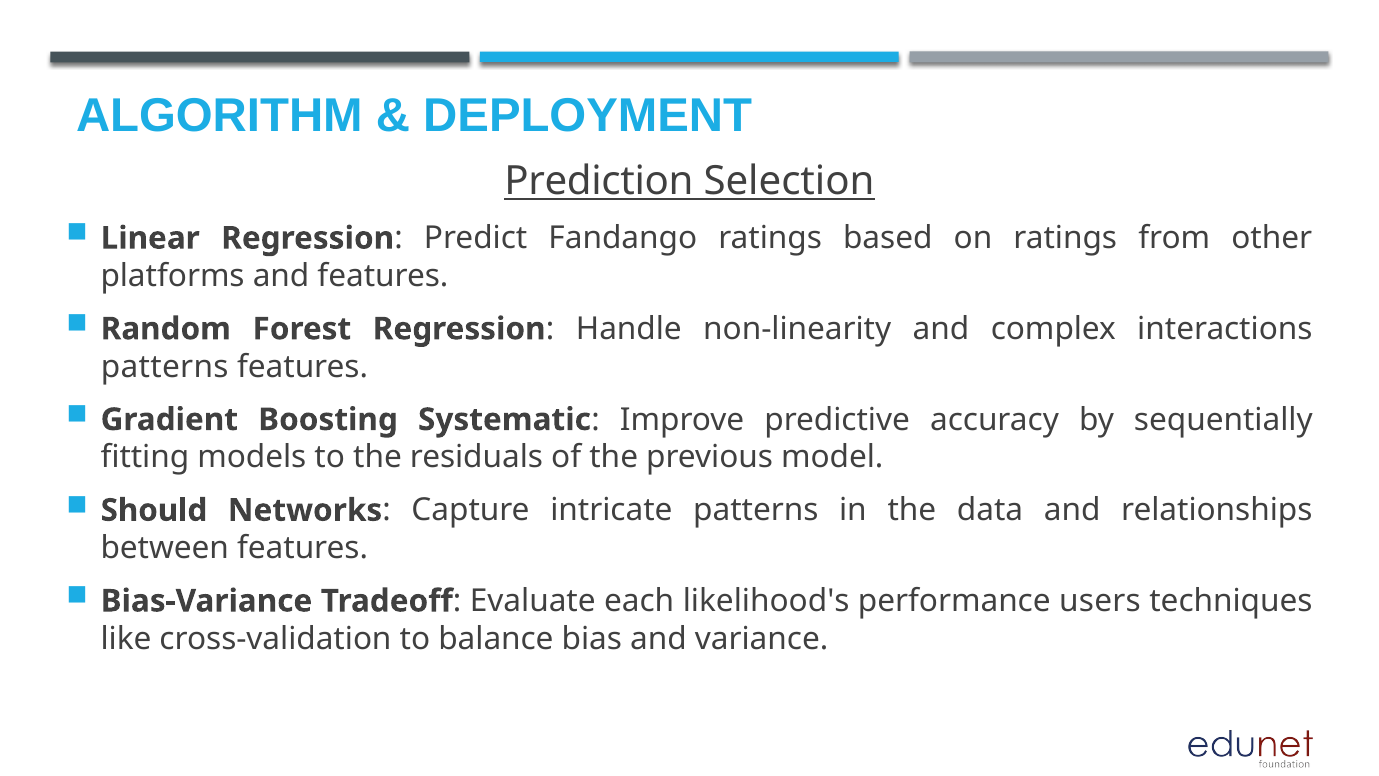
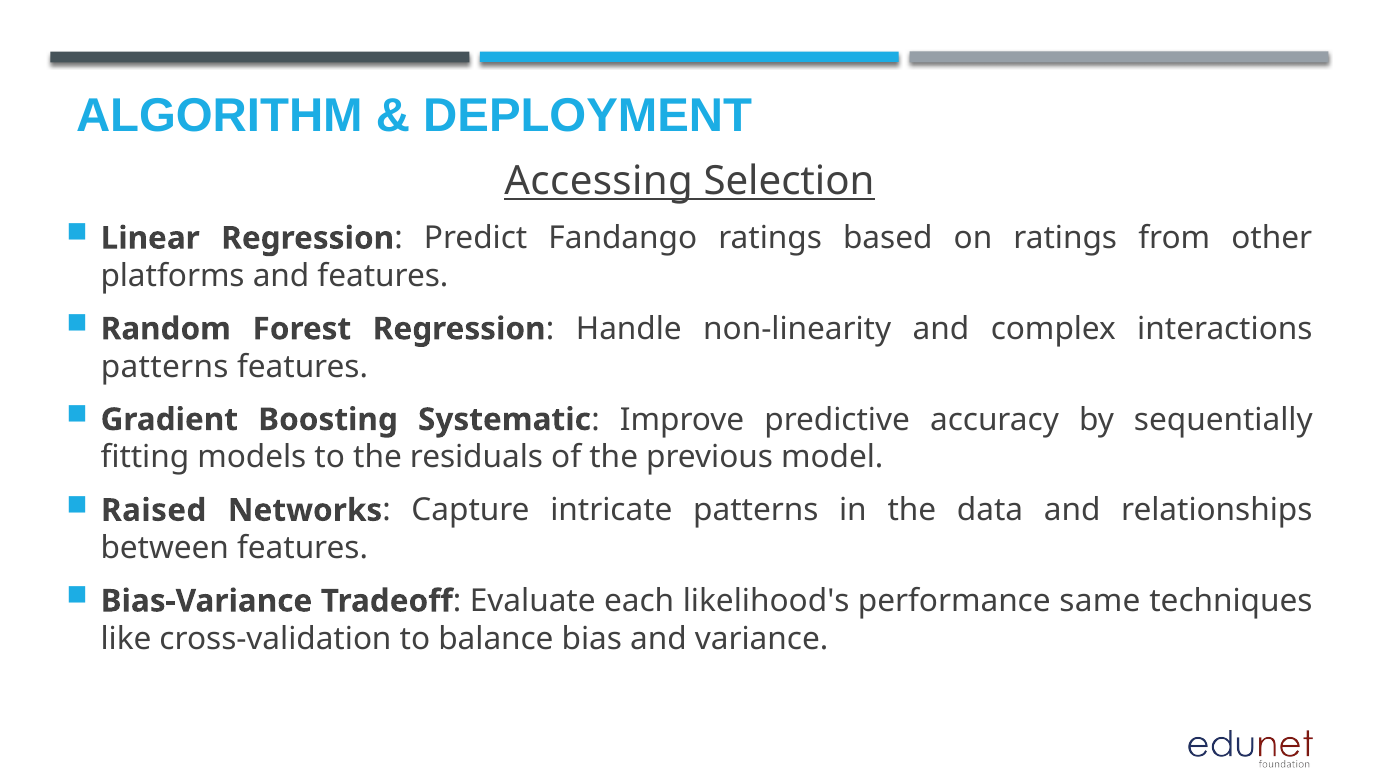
Prediction: Prediction -> Accessing (599, 181)
Should: Should -> Raised (154, 510)
users: users -> same (1100, 601)
